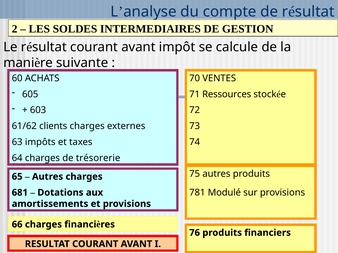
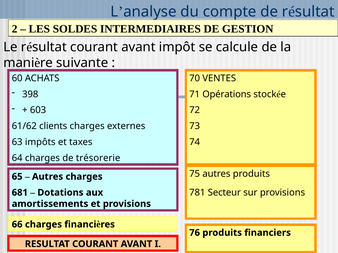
605: 605 -> 398 (30, 94)
Ressources: Ressources -> Opérations (227, 94)
Modulé: Modulé -> Secteur (224, 193)
